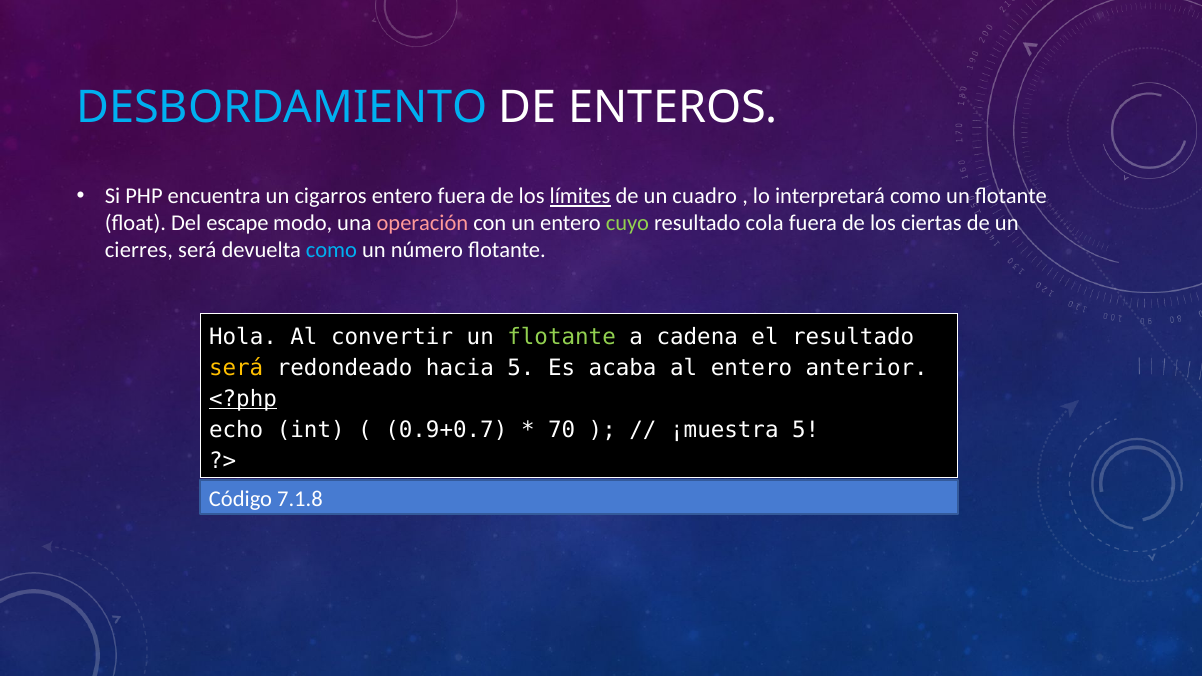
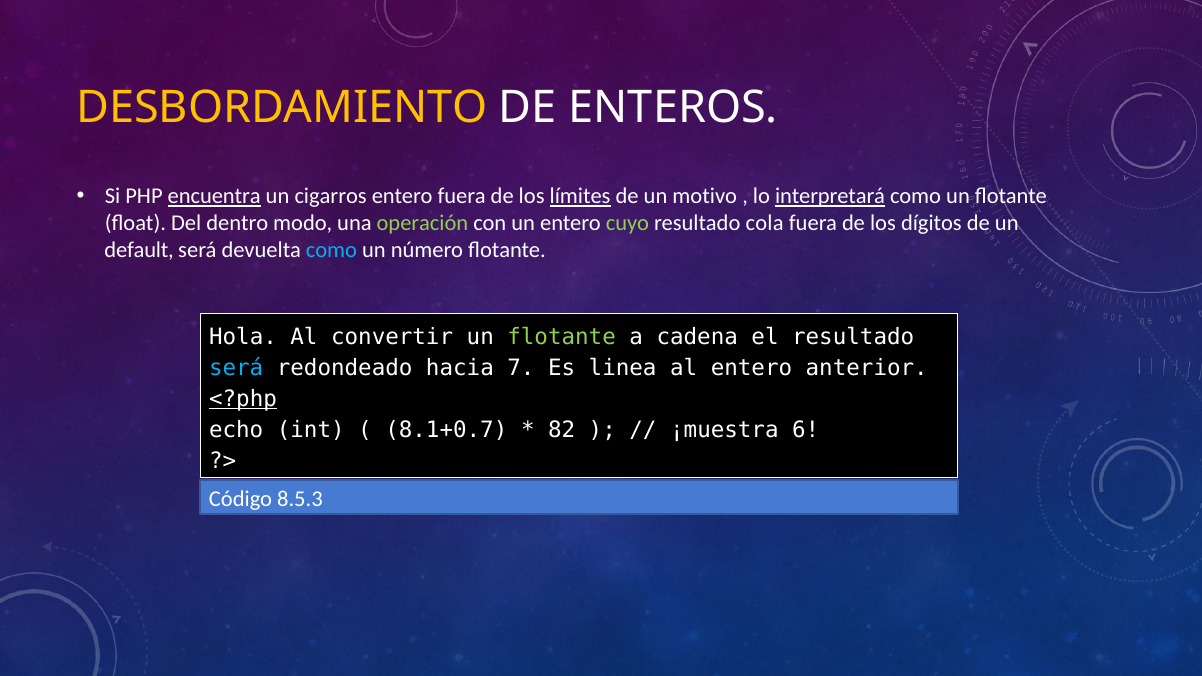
DESBORDAMIENTO colour: light blue -> yellow (282, 108)
encuentra underline: none -> present (214, 196)
cuadro: cuadro -> motivo (705, 196)
interpretará underline: none -> present (830, 196)
escape: escape -> dentro (237, 223)
operación colour: pink -> light green (422, 223)
ciertas: ciertas -> dígitos (931, 223)
cierres: cierres -> default (139, 250)
será colour: yellow -> light blue (236, 368)
hacia 5: 5 -> 7 (521, 368)
acaba: acaba -> linea (623, 368)
0.9+0.7: 0.9+0.7 -> 8.1+0.7 (446, 430)
70: 70 -> 82 (562, 430)
¡muestra 5: 5 -> 6 (806, 430)
7.1.8: 7.1.8 -> 8.5.3 (300, 499)
